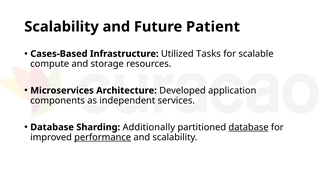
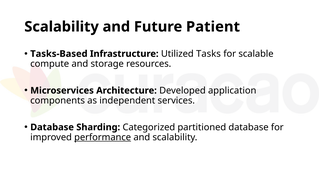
Cases-Based: Cases-Based -> Tasks-Based (59, 54)
Additionally: Additionally -> Categorized (149, 128)
database underline: present -> none (249, 128)
